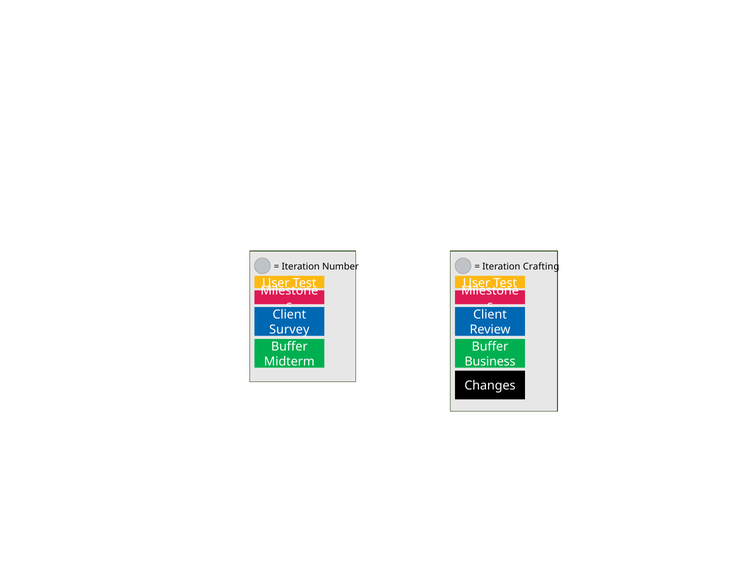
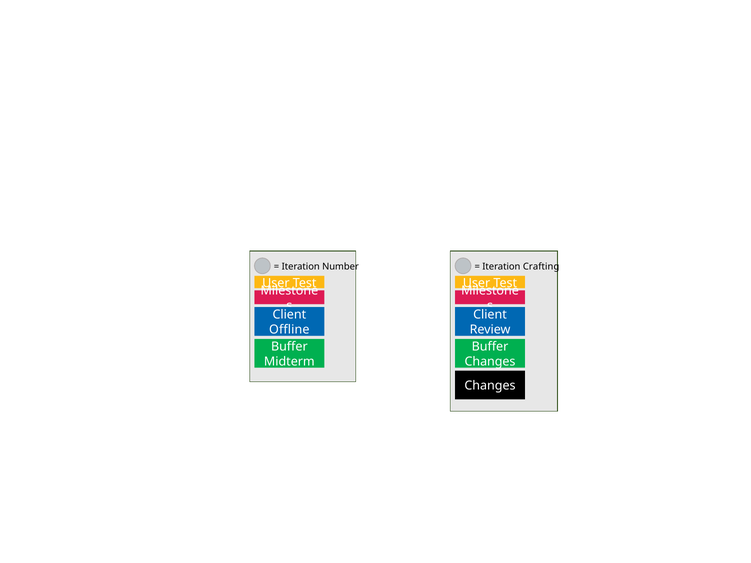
Survey: Survey -> Offline (289, 330)
Business: Business -> Changes (490, 362)
